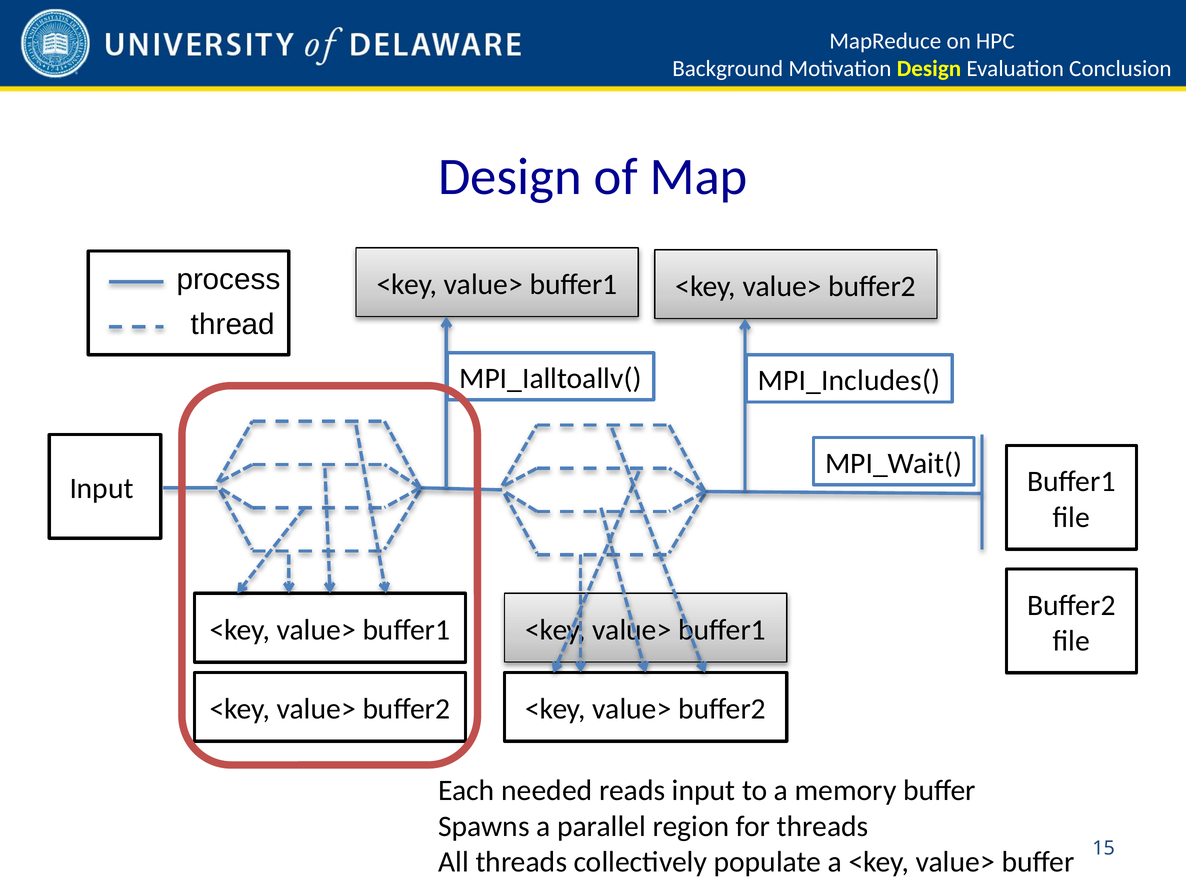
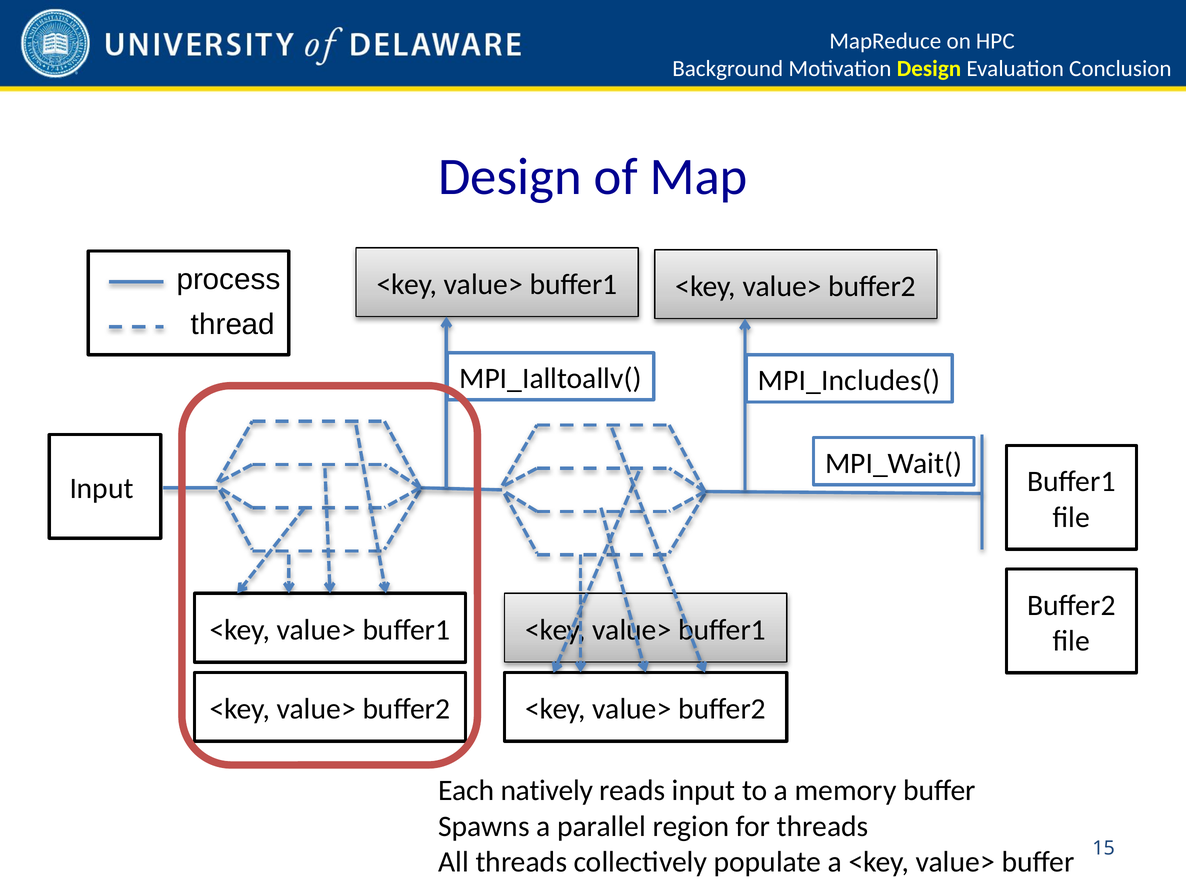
needed: needed -> natively (547, 790)
